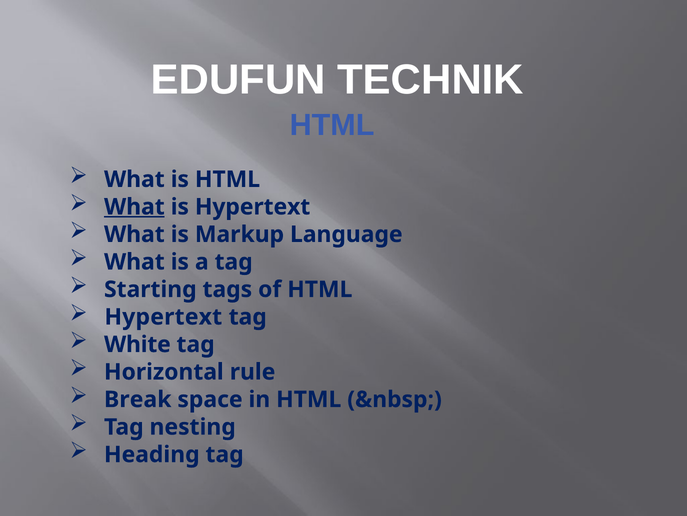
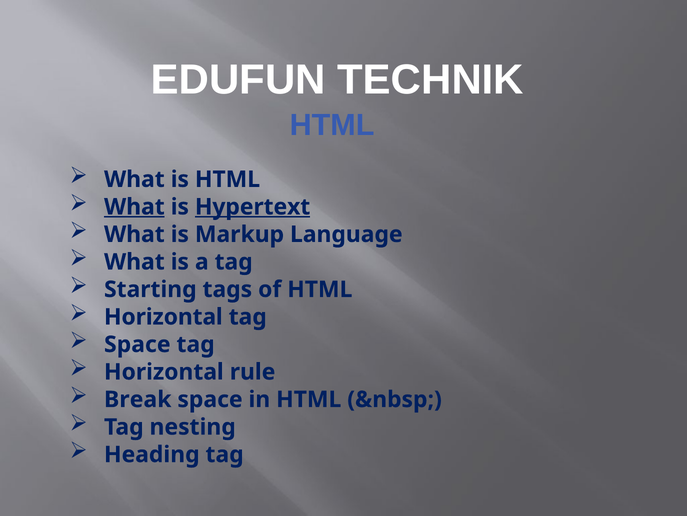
Hypertext underline: none -> present (253, 207)
Hypertext: Hypertext -> Horizontal (163, 317)
White: White -> Space (137, 344)
